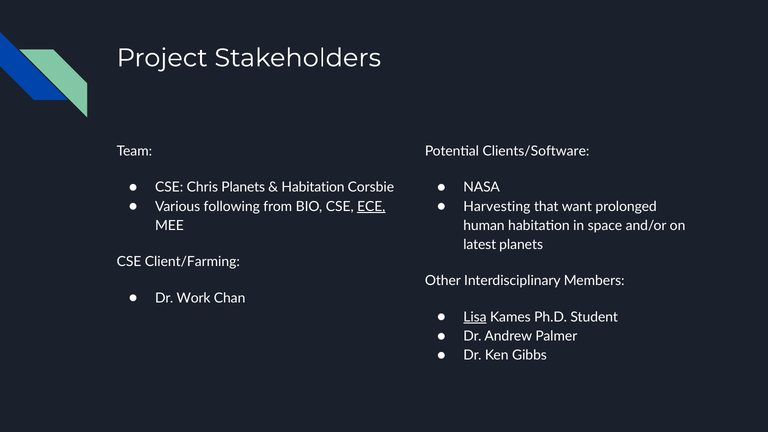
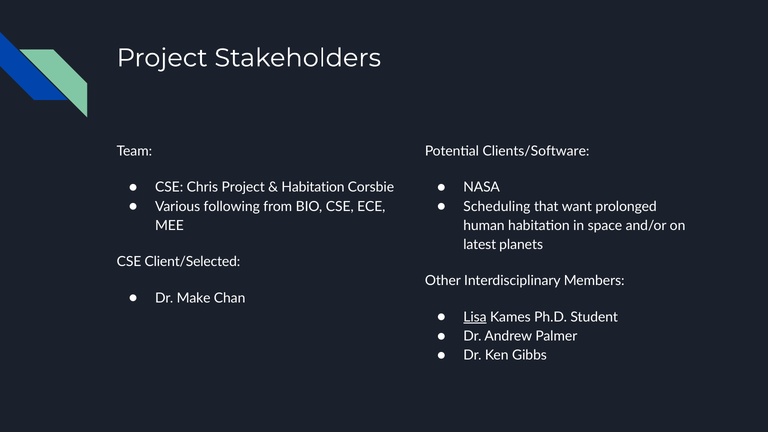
Chris Planets: Planets -> Project (243, 187)
ECE underline: present -> none (371, 206)
Harvesting: Harvesting -> Scheduling (497, 206)
Client/Farming: Client/Farming -> Client/Selected (192, 262)
Work: Work -> Make (194, 298)
